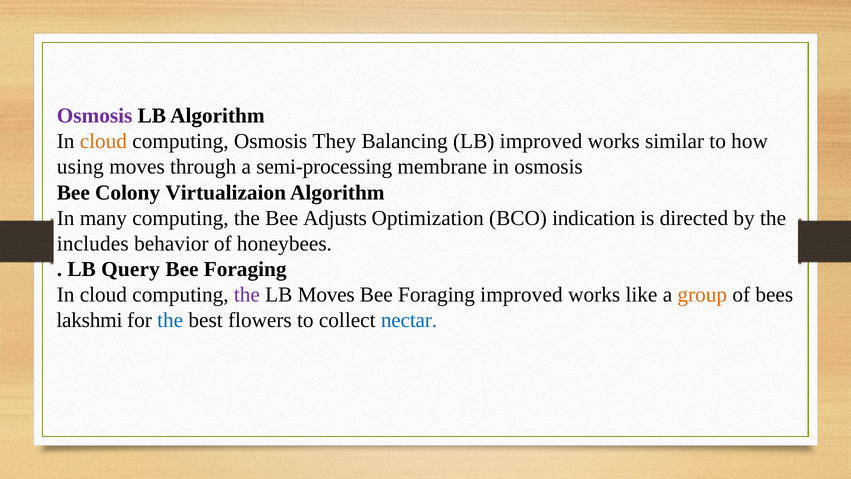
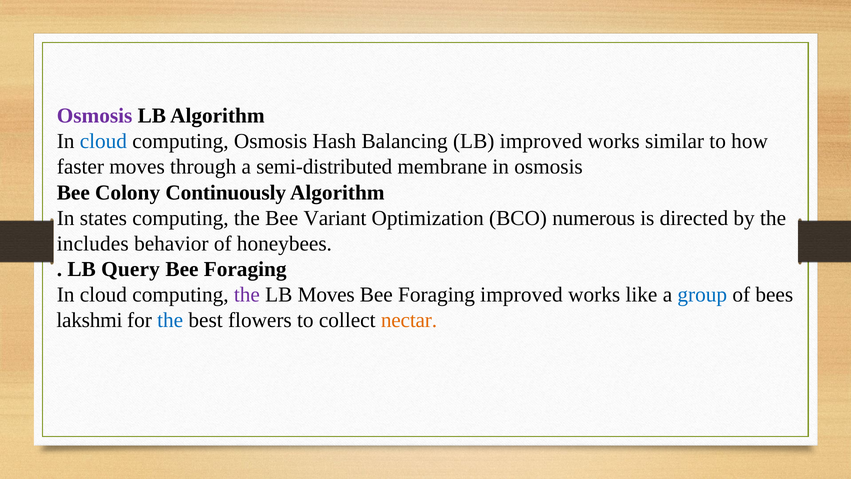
cloud colour: orange -> blue (103, 141)
They: They -> Hash (334, 141)
using: using -> faster (80, 167)
semi-processing: semi-processing -> semi-distributed (324, 167)
Virtualizaion: Virtualizaion -> Continuously (226, 192)
many: many -> states (103, 218)
Adjusts: Adjusts -> Variant (335, 218)
indication: indication -> numerous (594, 218)
group colour: orange -> blue (702, 294)
nectar colour: blue -> orange (409, 320)
